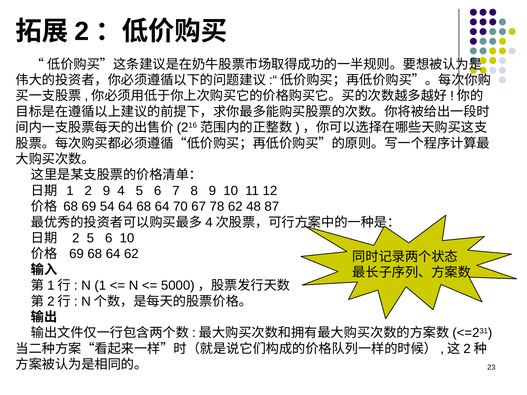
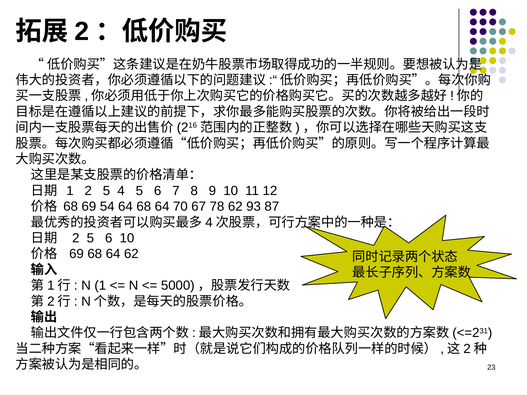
1 2 9: 9 -> 5 (106, 191)
48: 48 -> 93 (254, 207)
